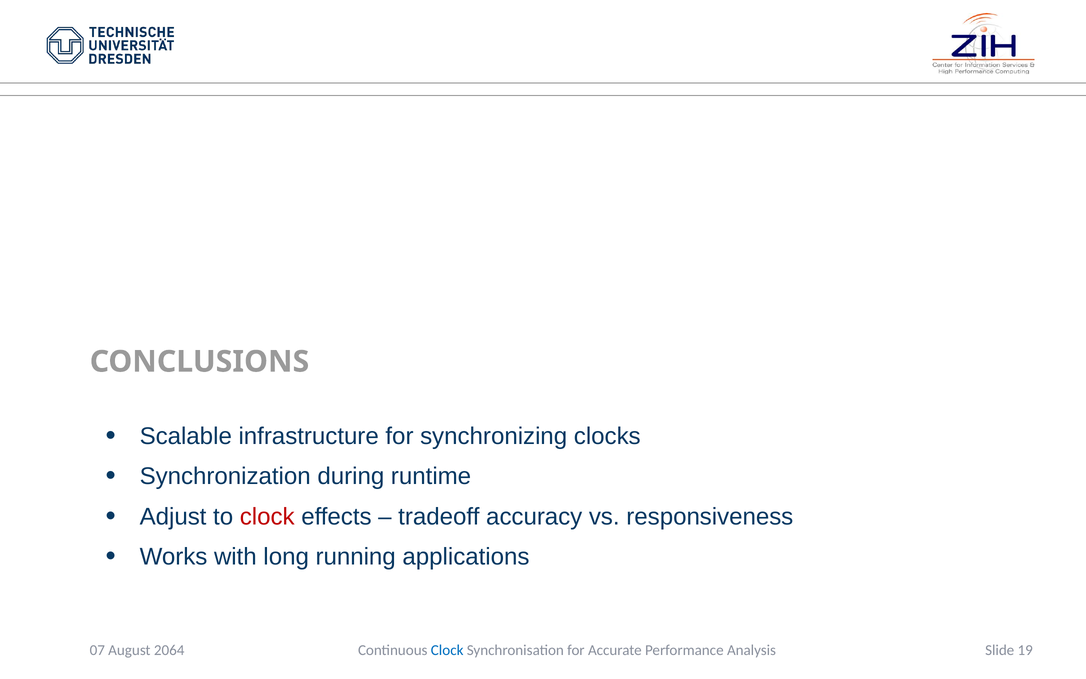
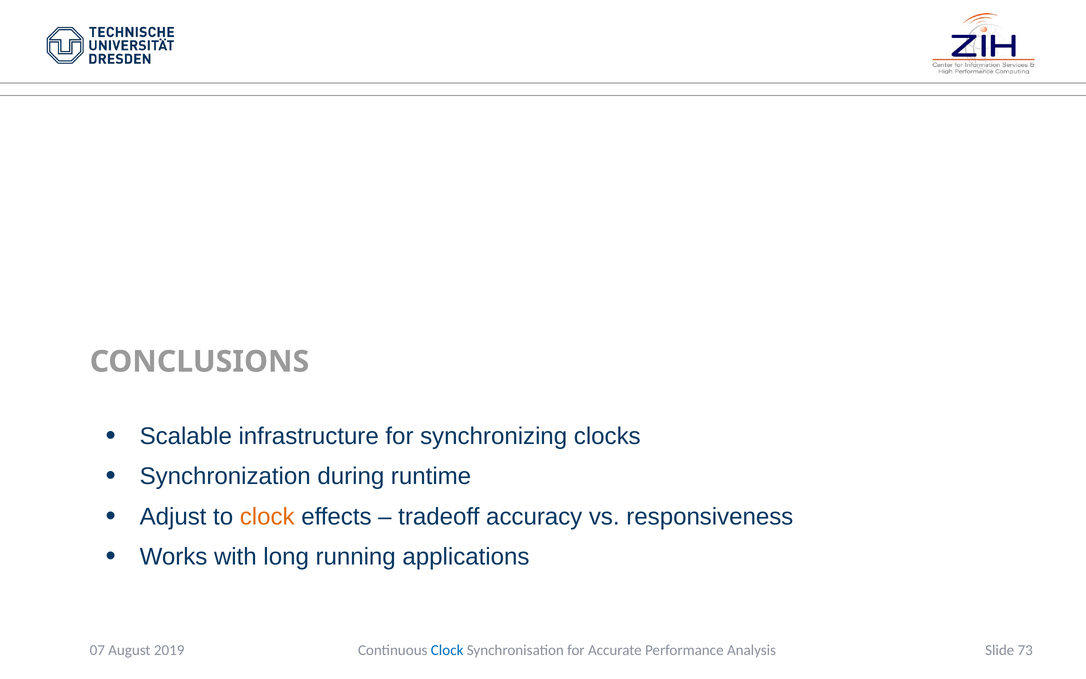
clock colour: red -> orange (267, 516)
2064: 2064 -> 2019 (169, 650)
19: 19 -> 73 (1025, 650)
